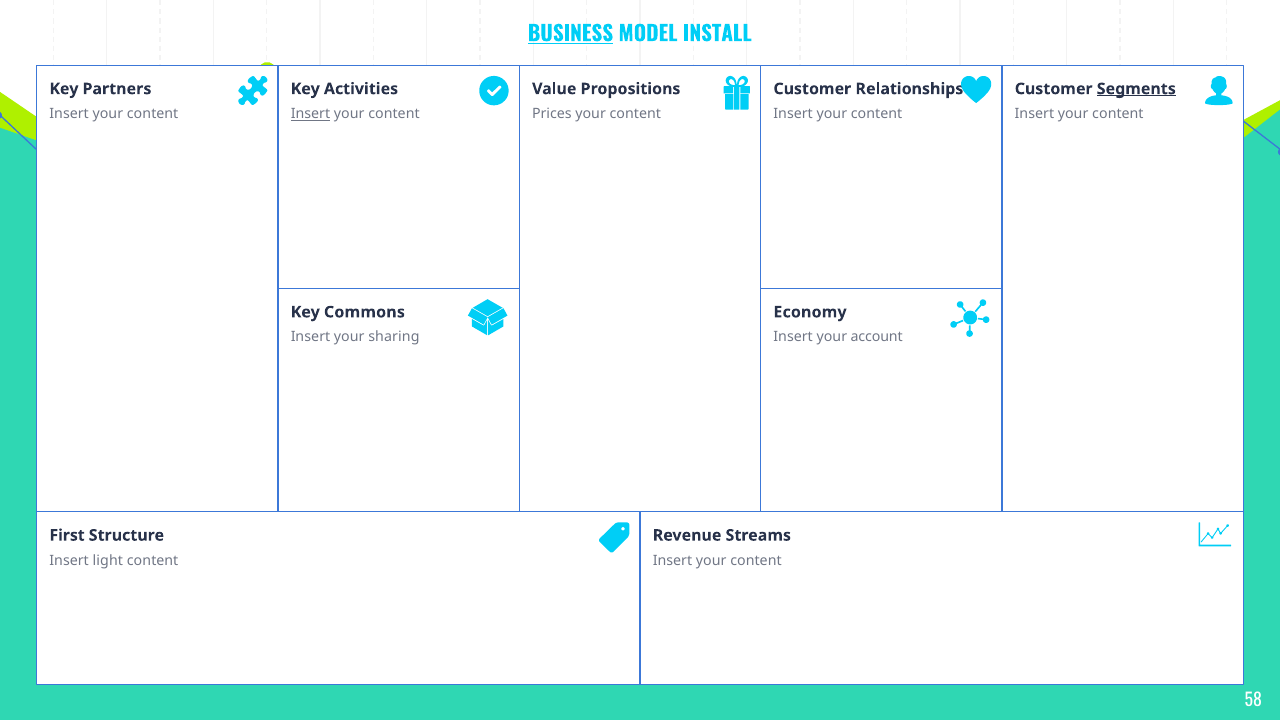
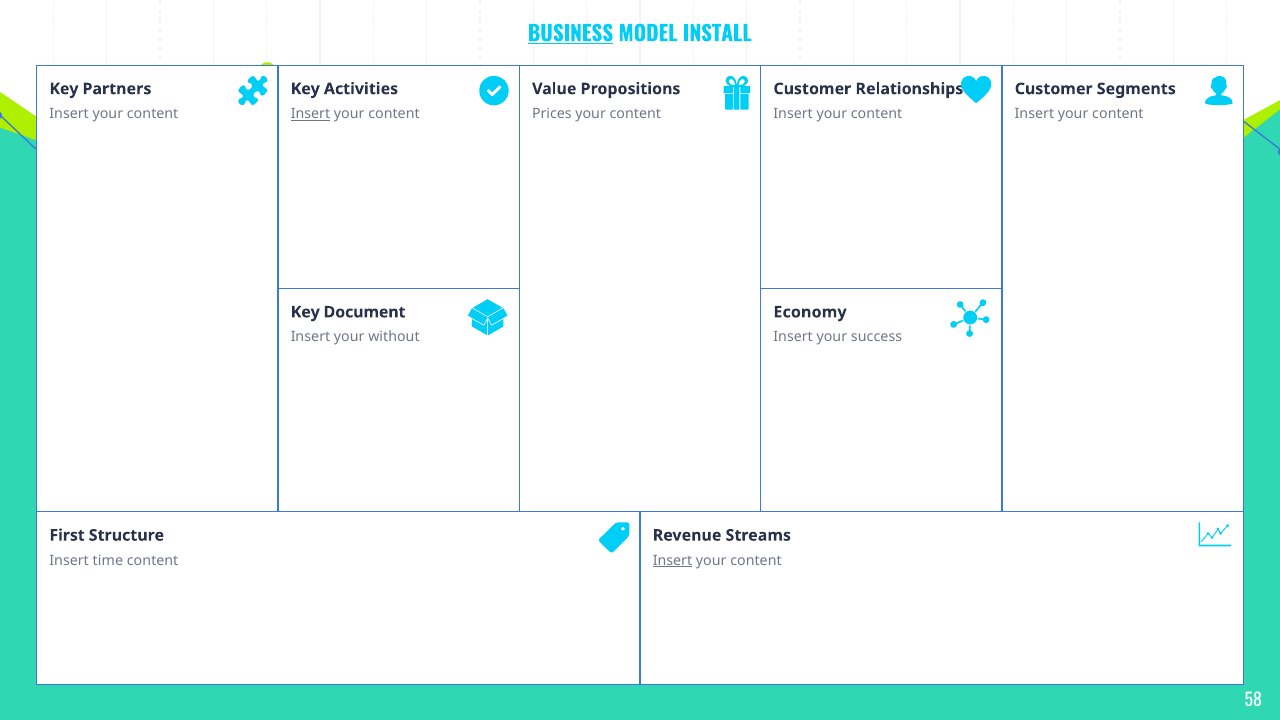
Segments underline: present -> none (1136, 89)
Commons: Commons -> Document (365, 312)
sharing: sharing -> without (394, 337)
account: account -> success (877, 337)
light: light -> time (108, 561)
Insert underline: none -> present (672, 561)
